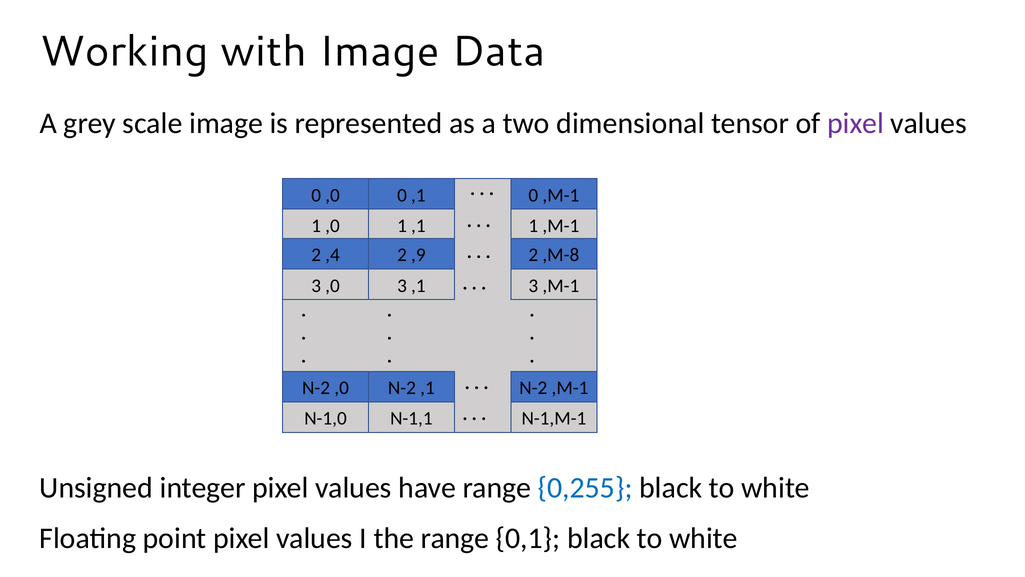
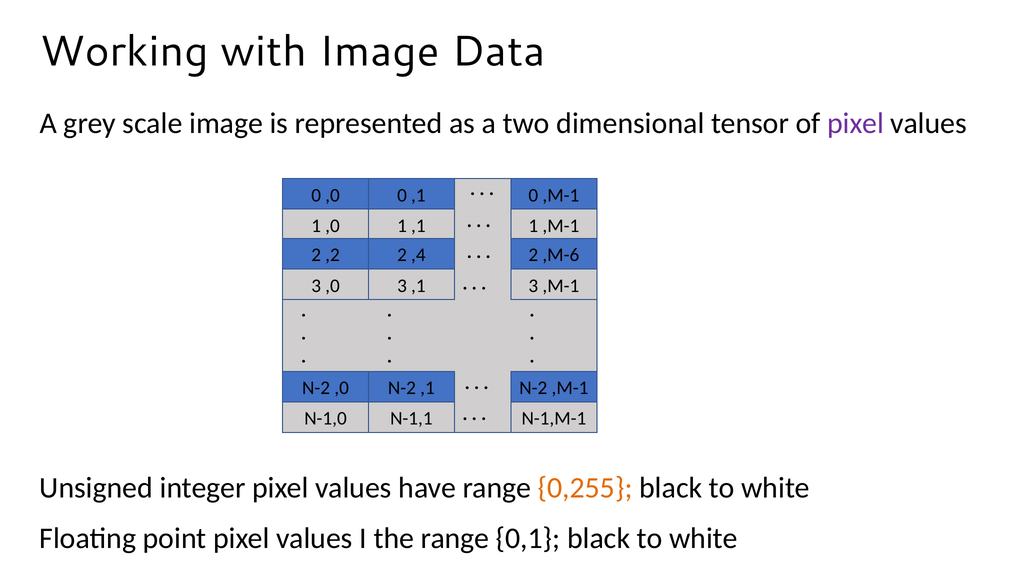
,4: ,4 -> ,2 (332, 255)
,9: ,9 -> ,4 (418, 255)
,M-8: ,M-8 -> ,M-6 (561, 255)
0,255 colour: blue -> orange (585, 487)
